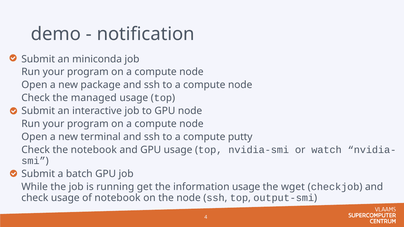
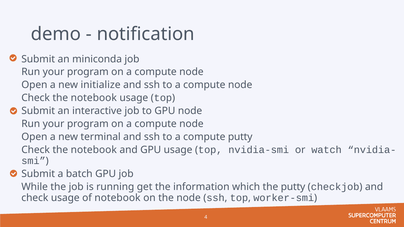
package: package -> initialize (101, 85)
managed: managed -> notebook (94, 98)
information usage: usage -> which (246, 187)
the wget: wget -> putty (293, 187)
output-smi: output-smi -> worker-smi (284, 198)
